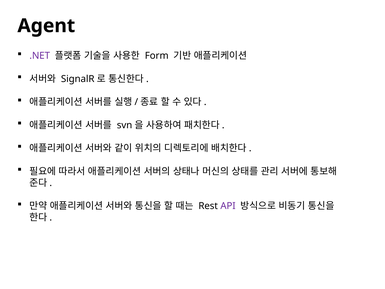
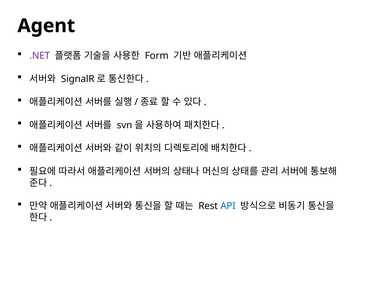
API colour: purple -> blue (228, 206)
